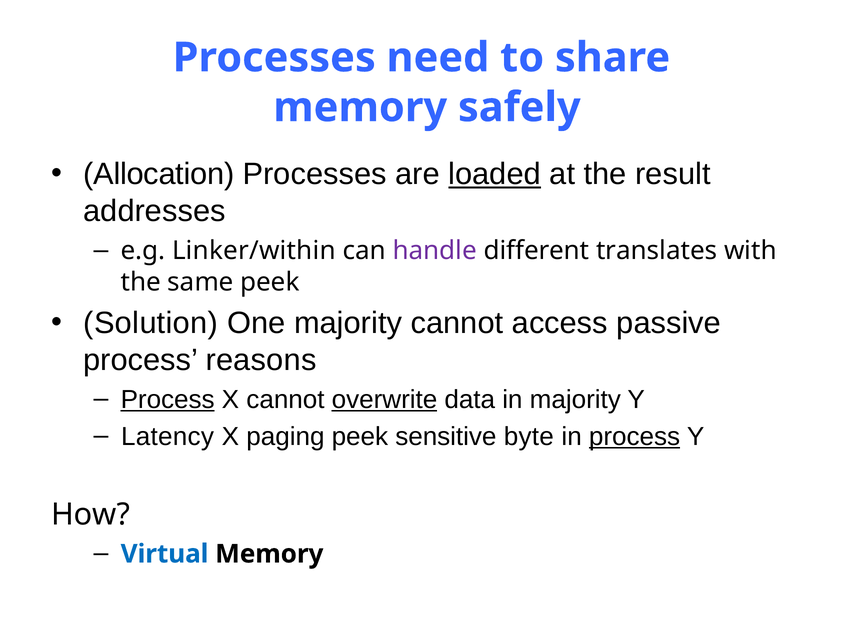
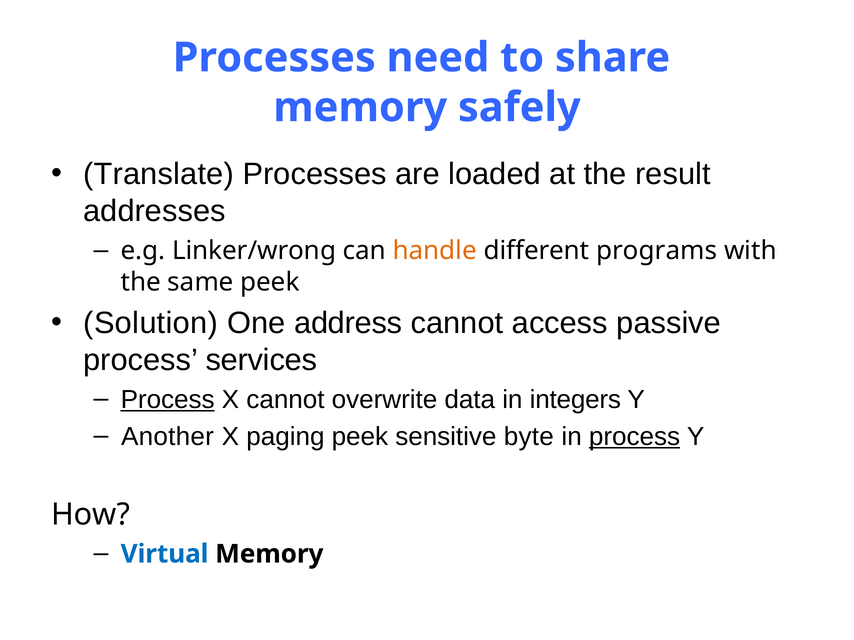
Allocation: Allocation -> Translate (159, 174)
loaded underline: present -> none (495, 174)
Linker/within: Linker/within -> Linker/wrong (254, 251)
handle colour: purple -> orange (435, 251)
translates: translates -> programs (657, 251)
One majority: majority -> address (348, 323)
reasons: reasons -> services (261, 360)
overwrite underline: present -> none (384, 400)
in majority: majority -> integers (575, 400)
Latency: Latency -> Another (167, 437)
